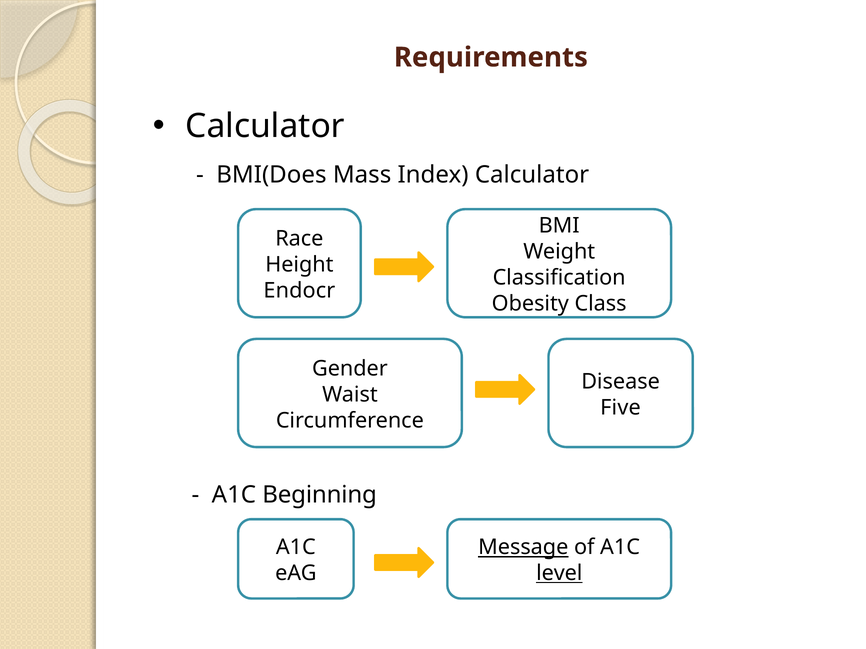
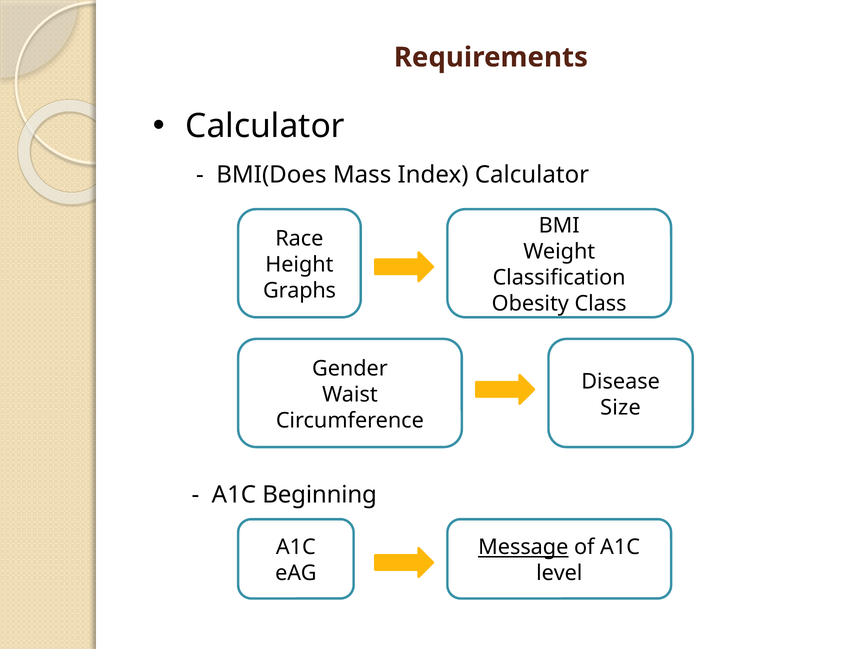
Endocr: Endocr -> Graphs (300, 291)
Five: Five -> Size (620, 408)
level underline: present -> none (559, 574)
